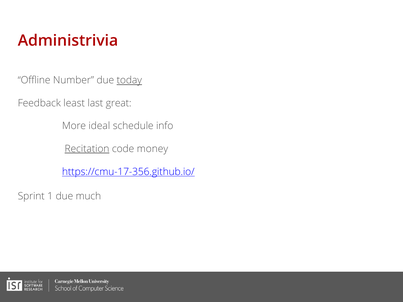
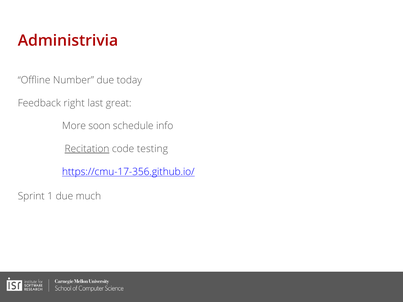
today underline: present -> none (129, 80)
least: least -> right (74, 103)
ideal: ideal -> soon (99, 126)
money: money -> testing (152, 149)
